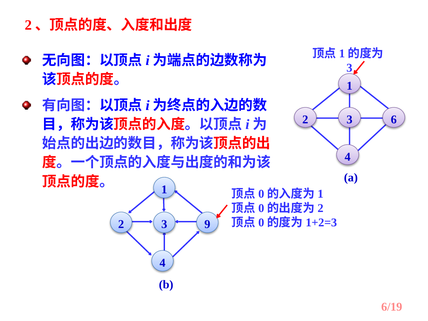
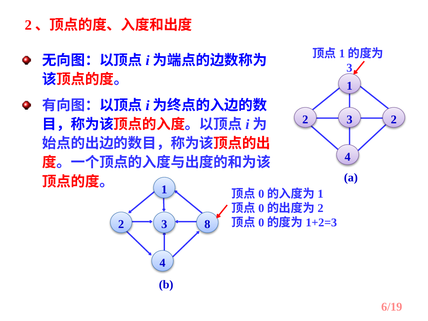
3 6: 6 -> 2 (394, 120)
9: 9 -> 8 (207, 224)
